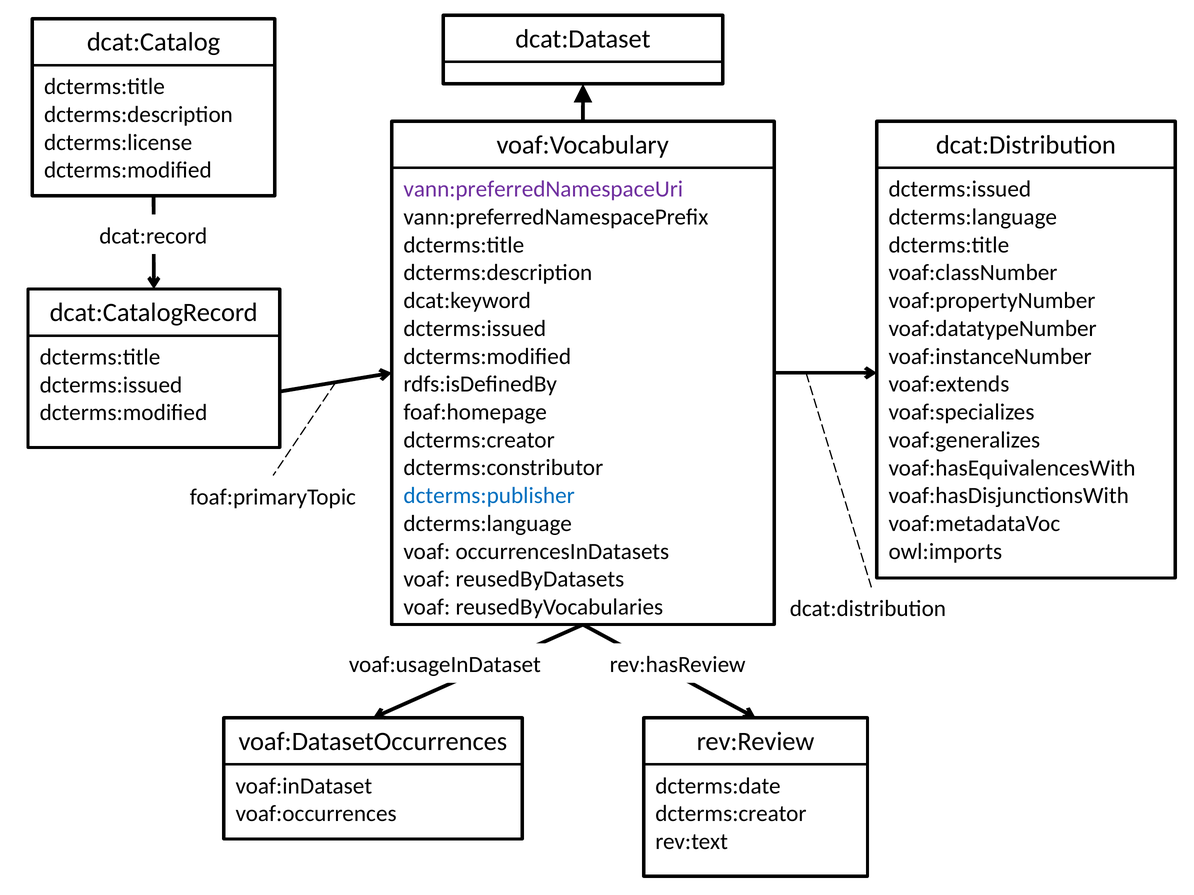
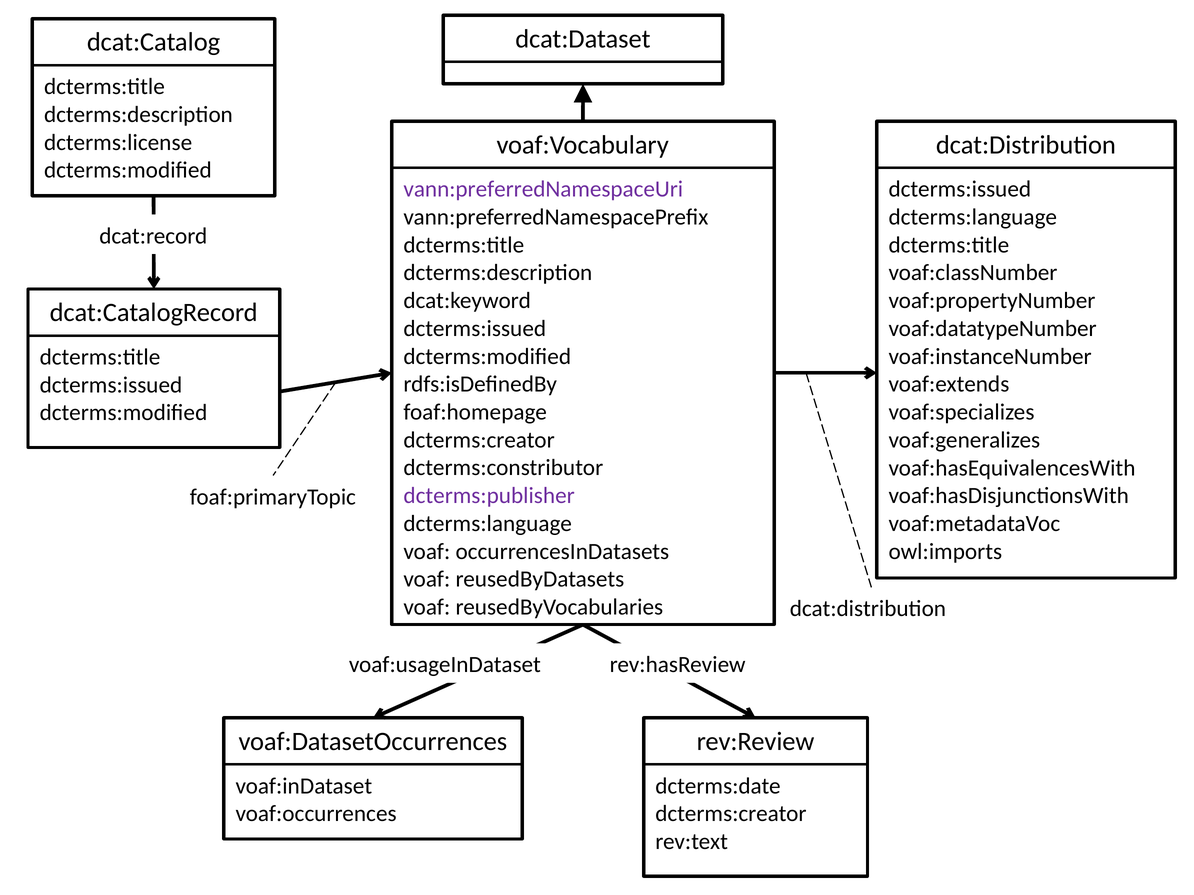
dcterms:publisher colour: blue -> purple (489, 496)
